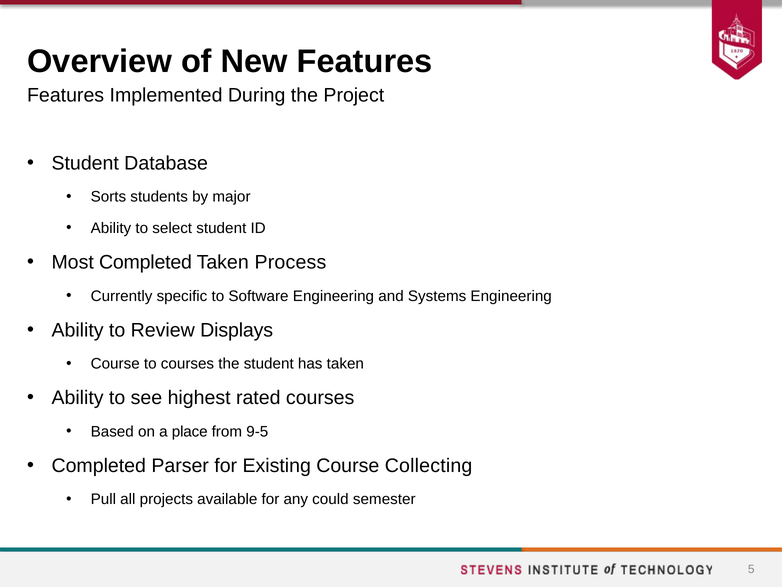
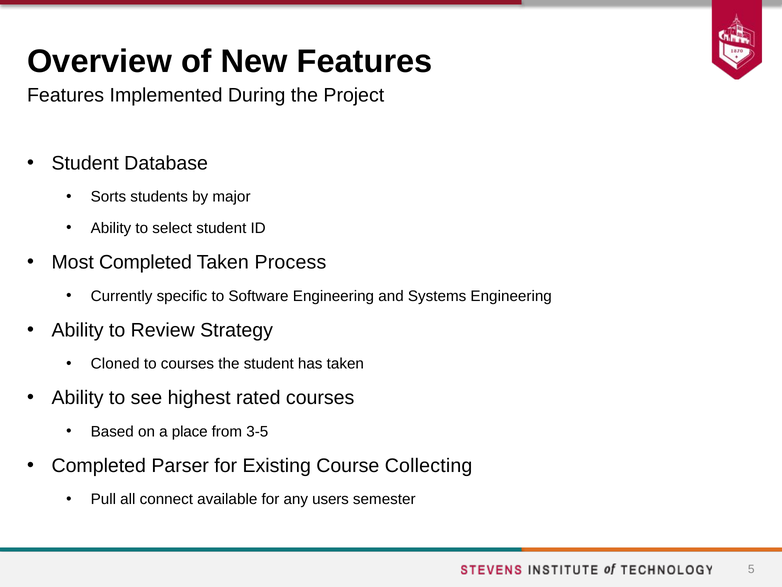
Displays: Displays -> Strategy (237, 330)
Course: Course -> Cloned (115, 364)
9-5: 9-5 -> 3-5 (257, 431)
projects: projects -> connect (166, 499)
could: could -> users (331, 499)
